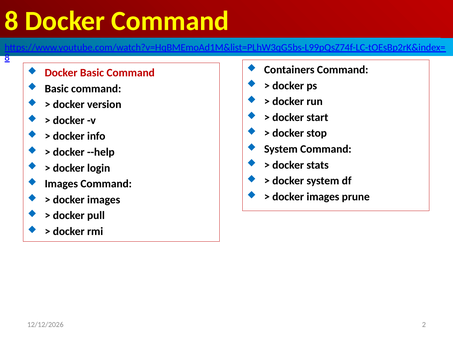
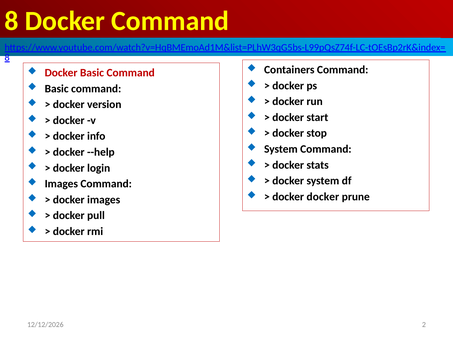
images: images -> docker (323, 197)
